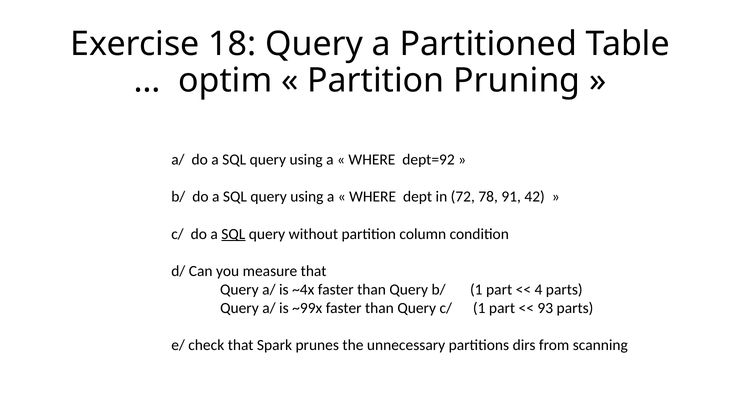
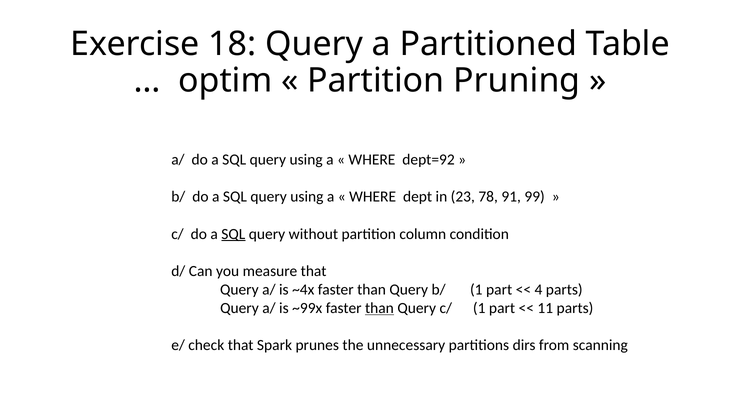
72: 72 -> 23 (463, 197)
42: 42 -> 99 (535, 197)
than underline: none -> present (379, 308)
93: 93 -> 11 (545, 308)
